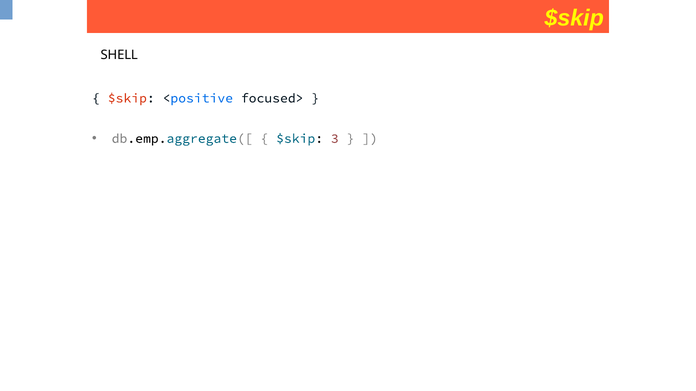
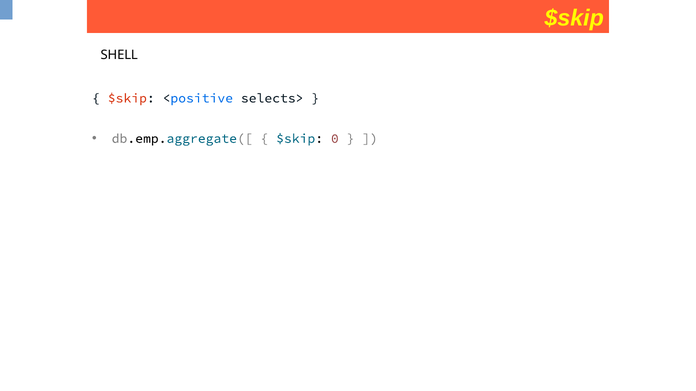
focused>: focused> -> selects> (272, 98)
3: 3 -> 0 (335, 139)
